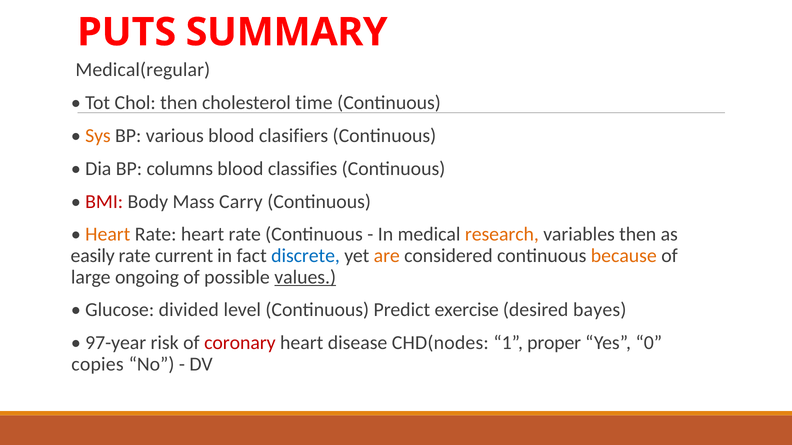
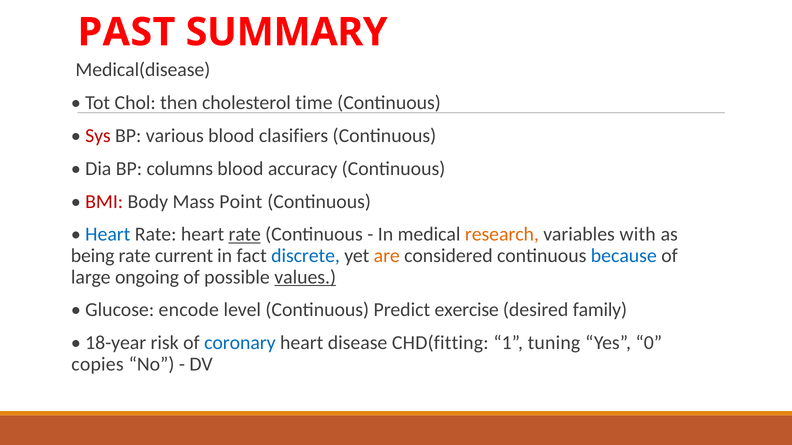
PUTS: PUTS -> PAST (127, 32)
Medical(regular: Medical(regular -> Medical(disease (143, 70)
Sys colour: orange -> red (98, 136)
classifies: classifies -> accuracy (303, 169)
Carry: Carry -> Point (241, 202)
Heart colour: orange -> blue (108, 235)
rate underline: none -> present (245, 235)
variables then: then -> with (638, 235)
easily: easily -> being (93, 256)
because colour: orange -> blue (624, 256)
divided: divided -> encode (189, 310)
bayes: bayes -> family (600, 310)
97-year: 97-year -> 18-year (116, 343)
coronary colour: red -> blue (240, 343)
CHD(nodes: CHD(nodes -> CHD(fitting (440, 343)
proper: proper -> tuning (554, 343)
